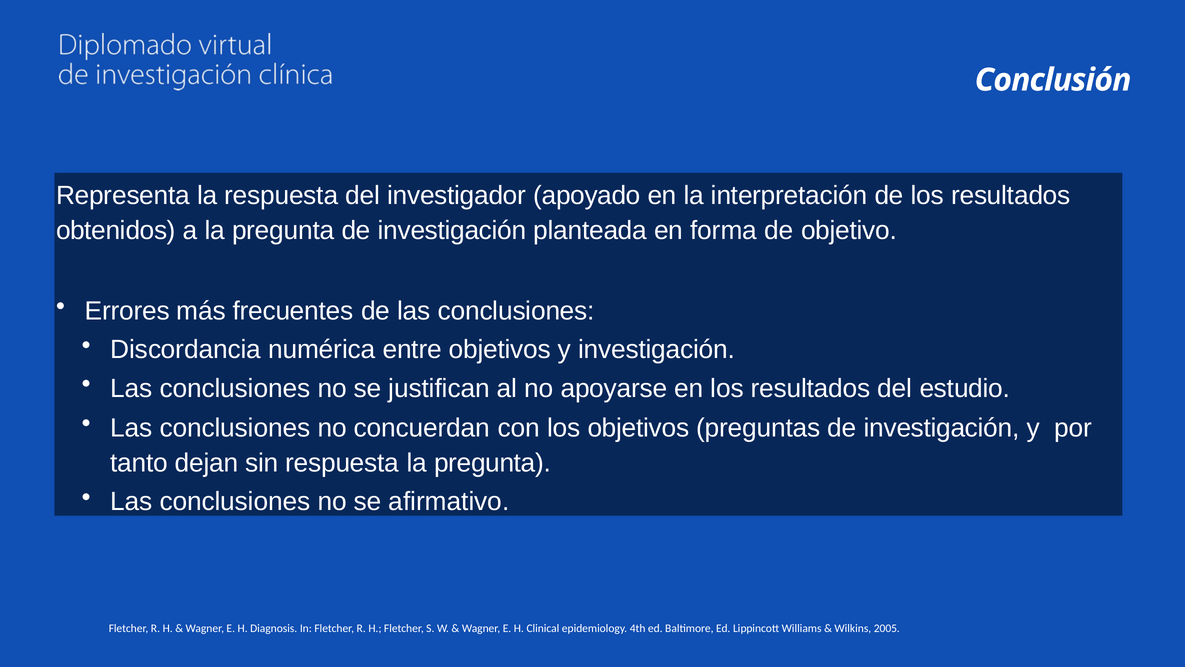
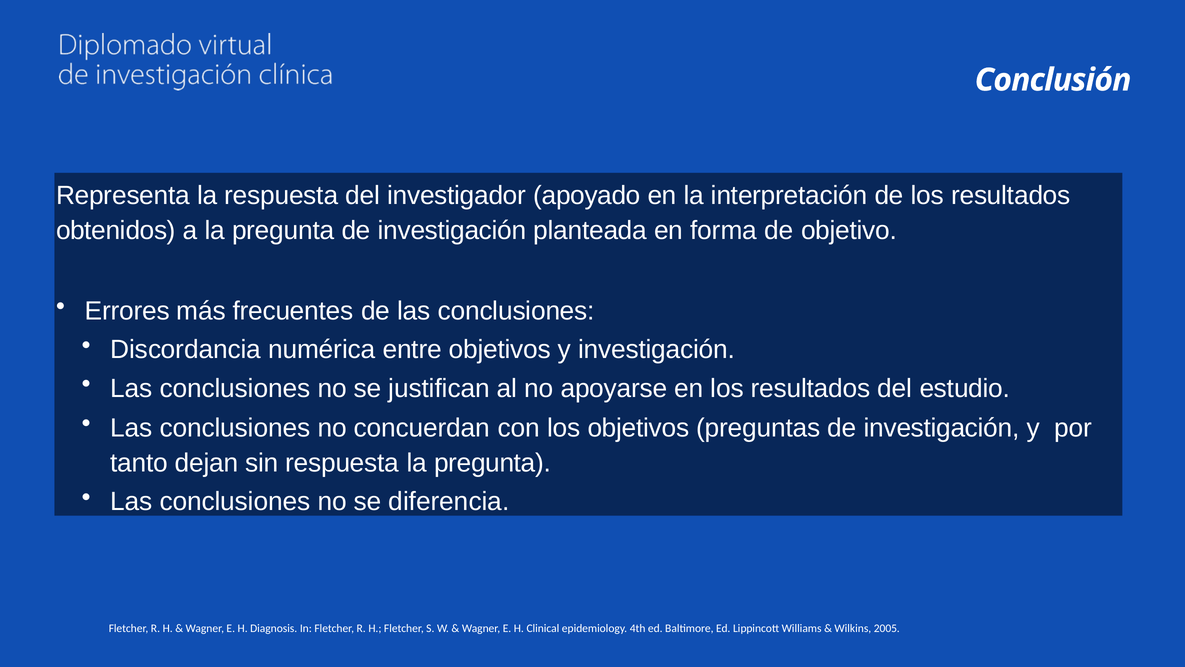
afirmativo: afirmativo -> diferencia (449, 501)
